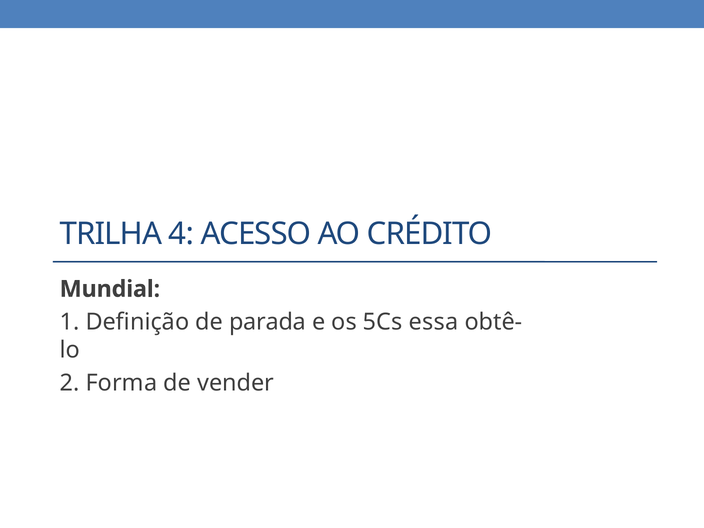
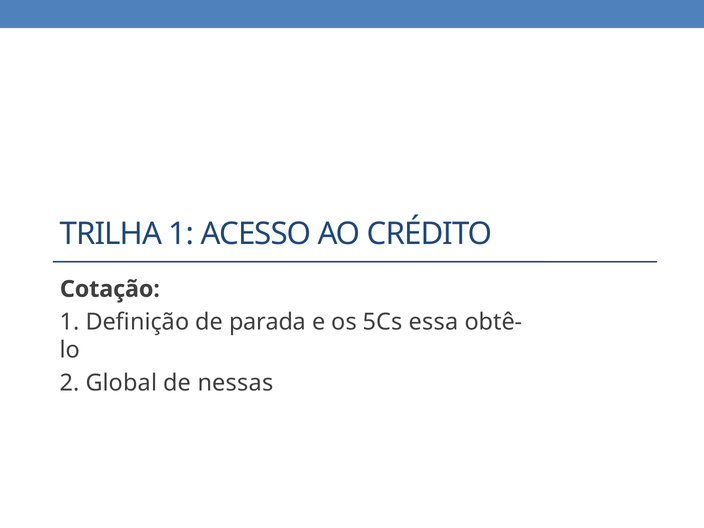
TRILHA 4: 4 -> 1 (181, 234)
Mundial: Mundial -> Cotação (110, 289)
Forma: Forma -> Global (121, 383)
vender: vender -> nessas (235, 383)
